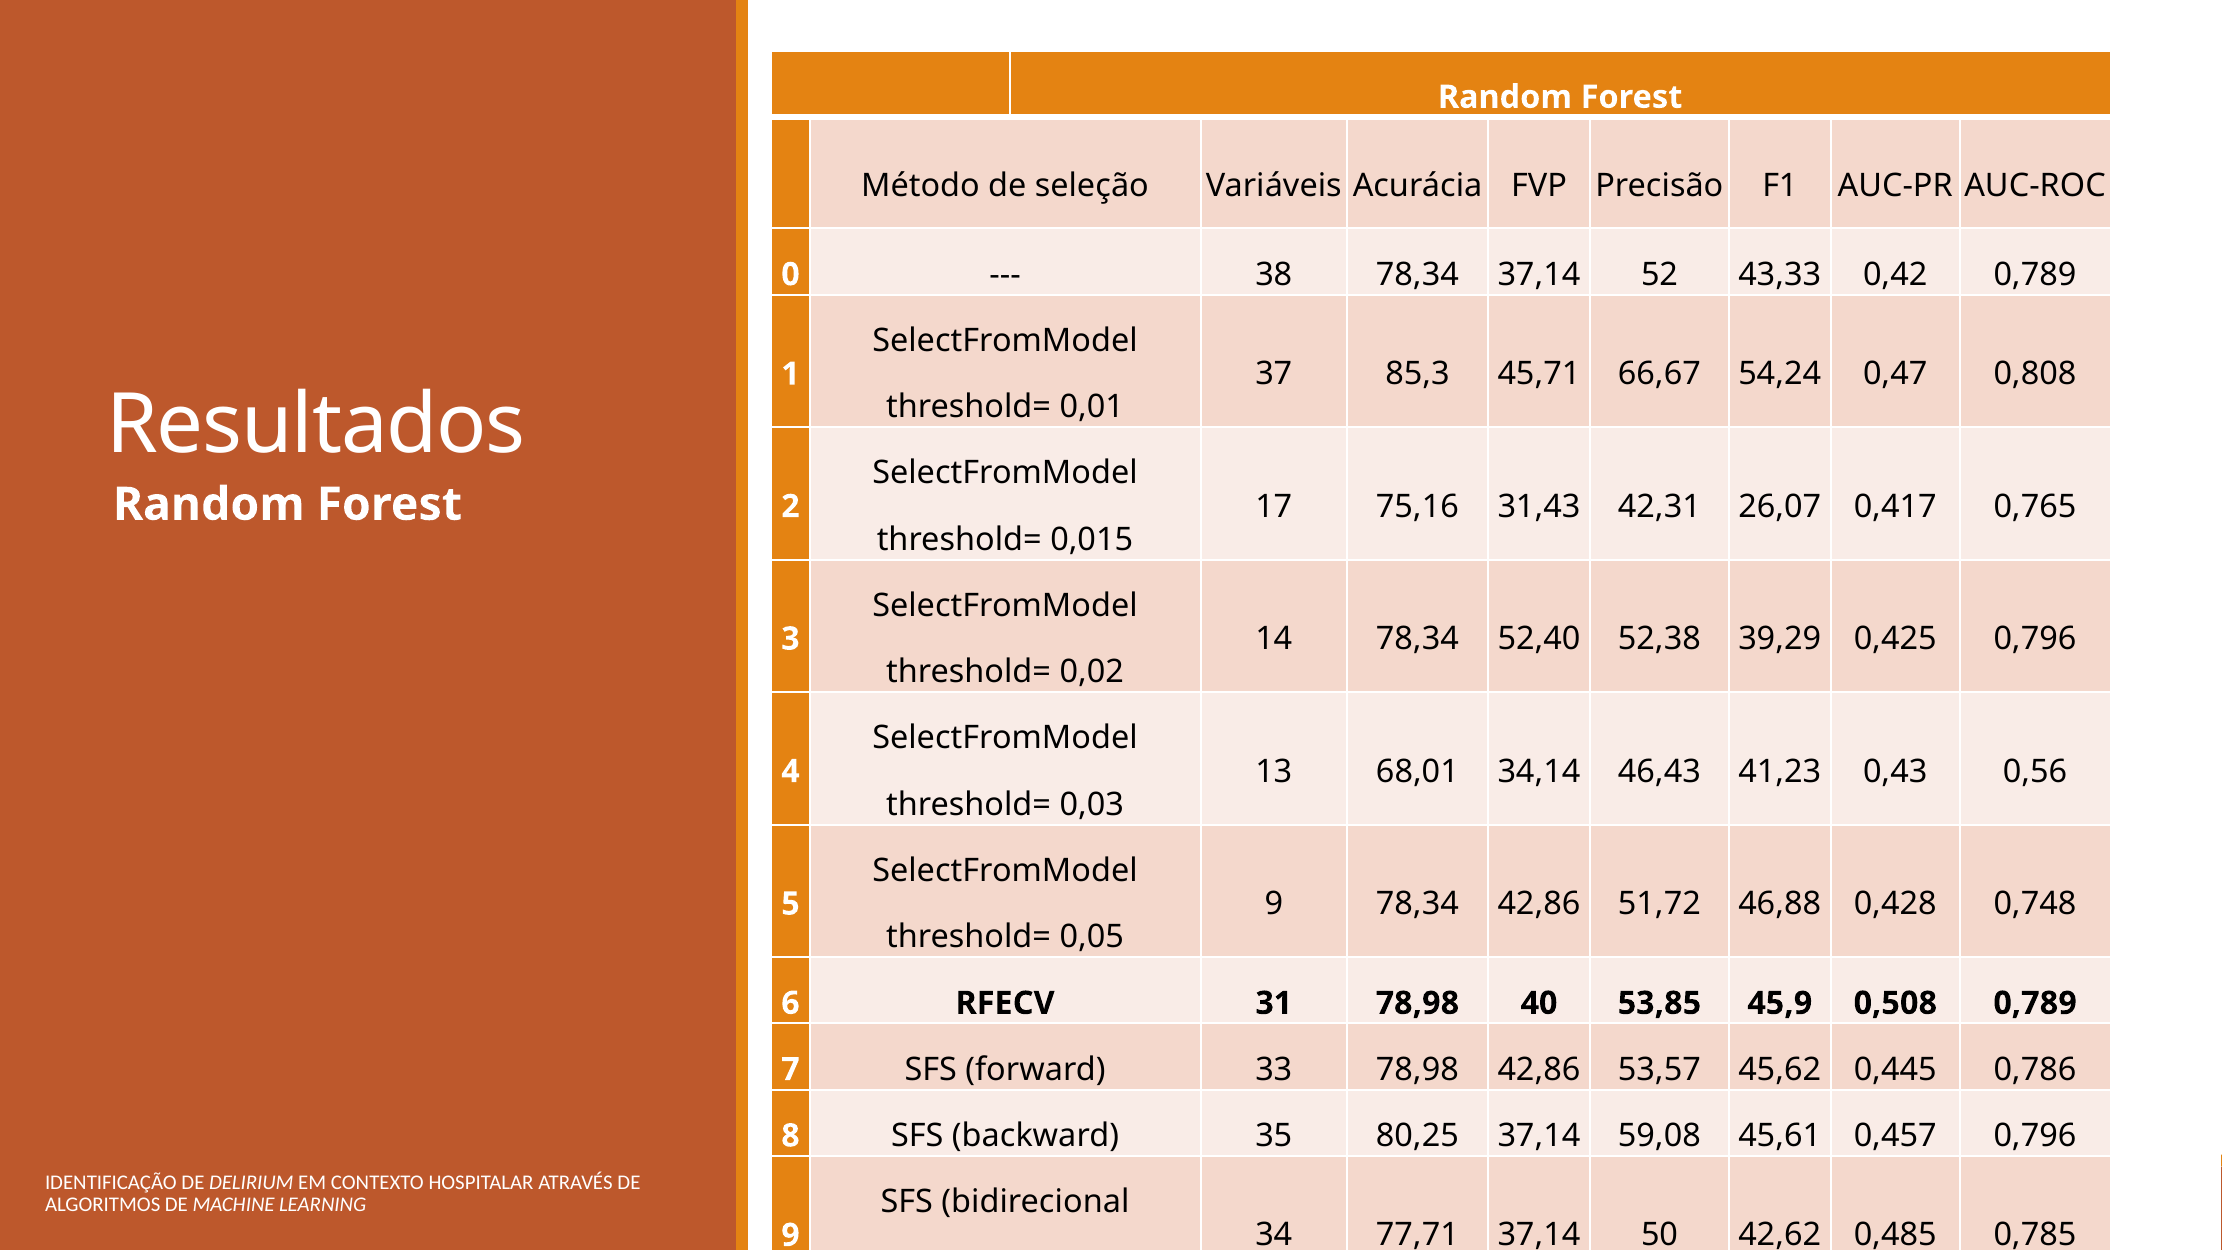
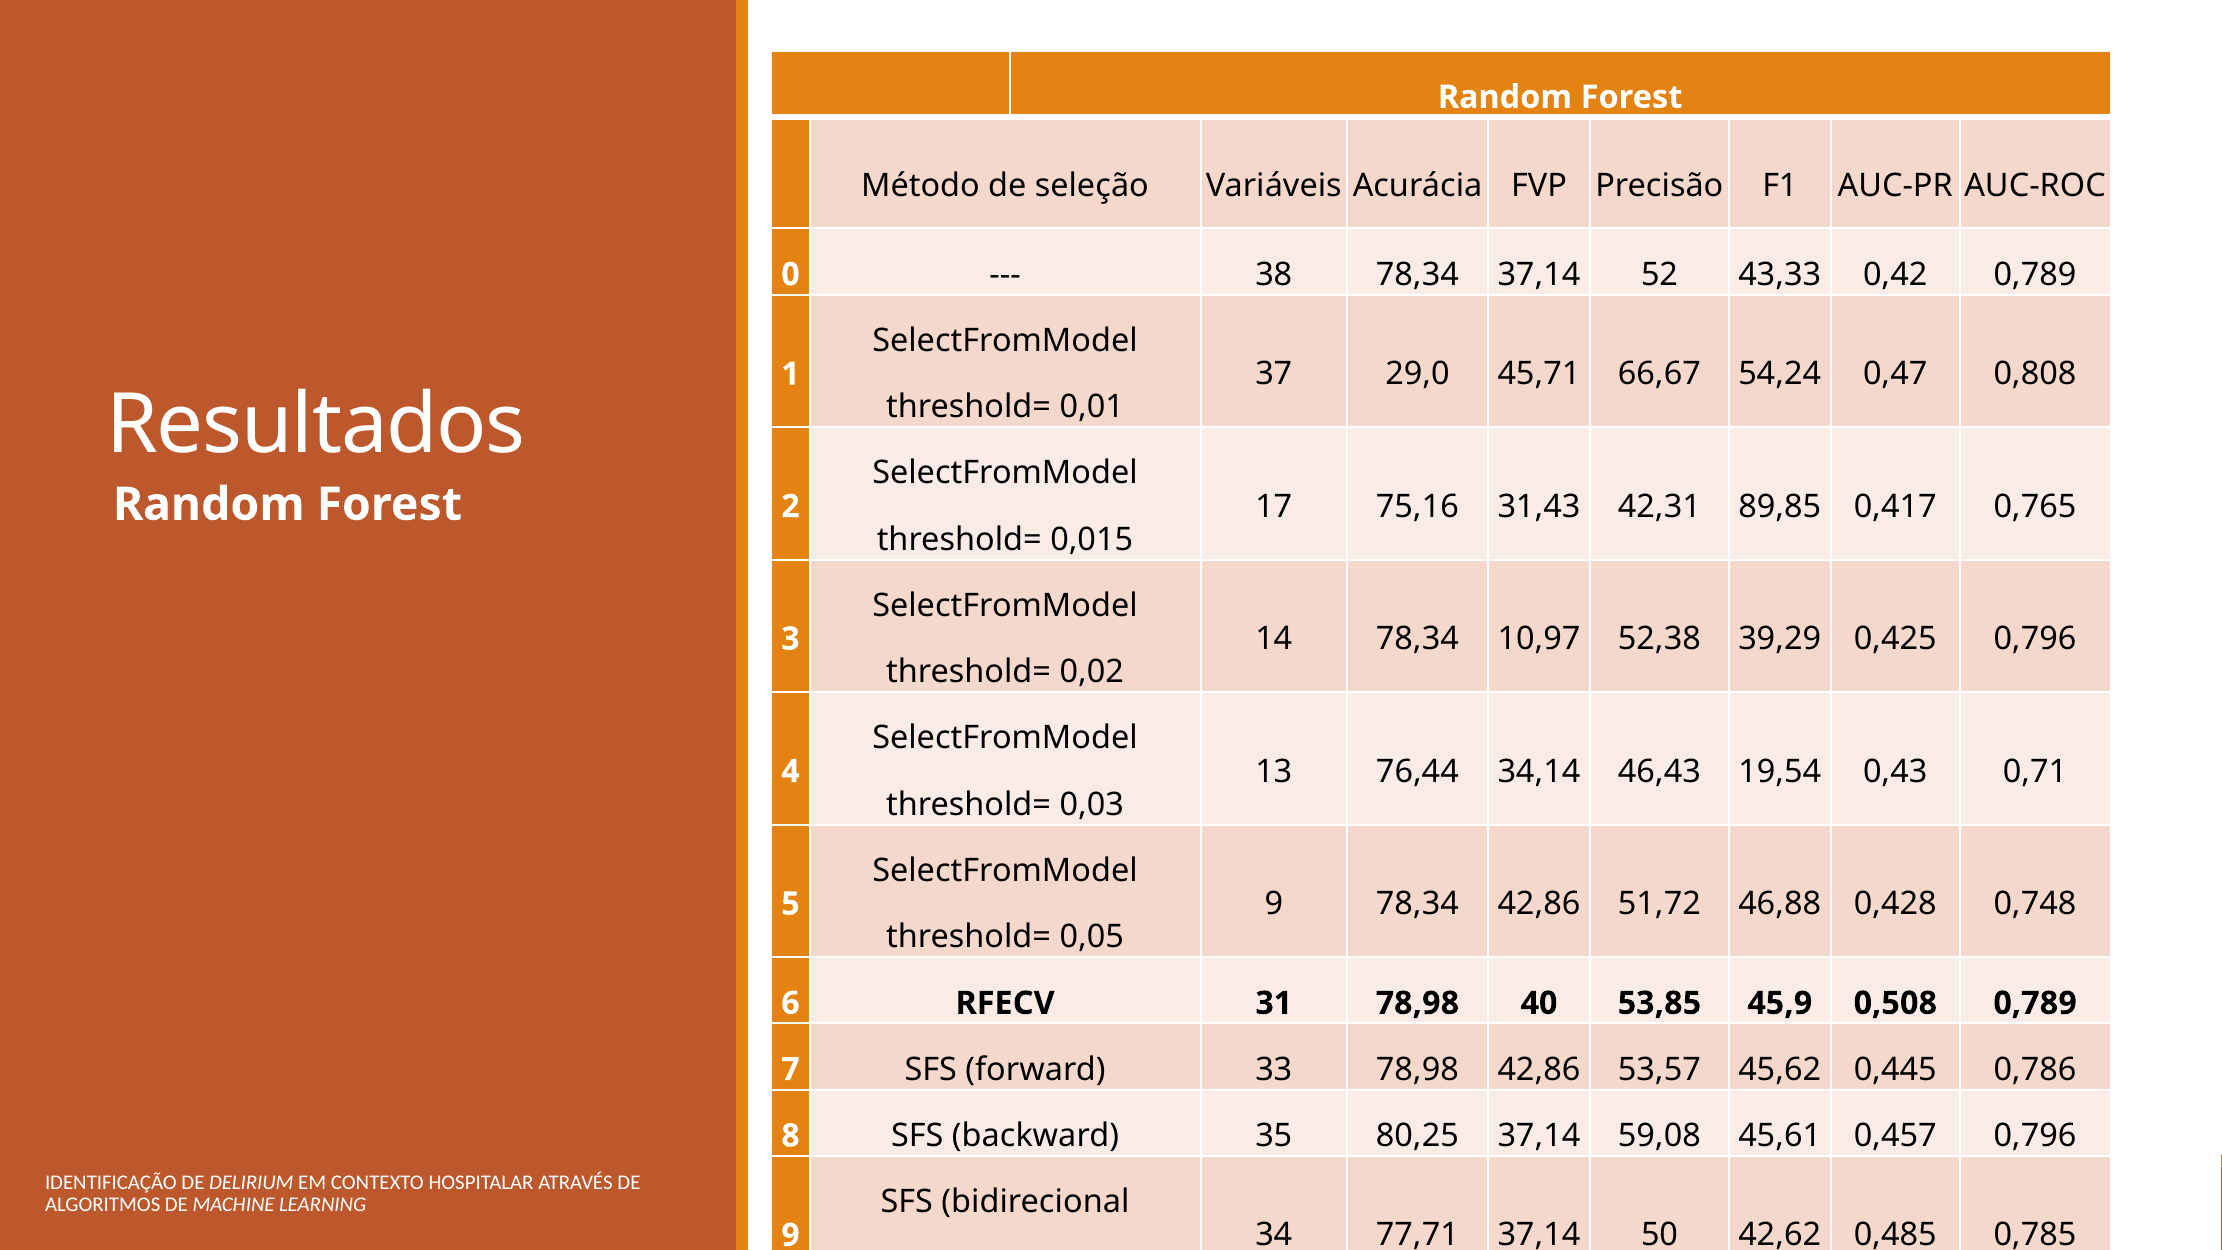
85,3: 85,3 -> 29,0 (1417, 374)
26,07: 26,07 -> 89,85 (1780, 506)
52,40: 52,40 -> 10,97 (1539, 639)
68,01: 68,01 -> 76,44 (1417, 771)
41,23: 41,23 -> 19,54 (1780, 771)
0,56: 0,56 -> 0,71 (2035, 771)
